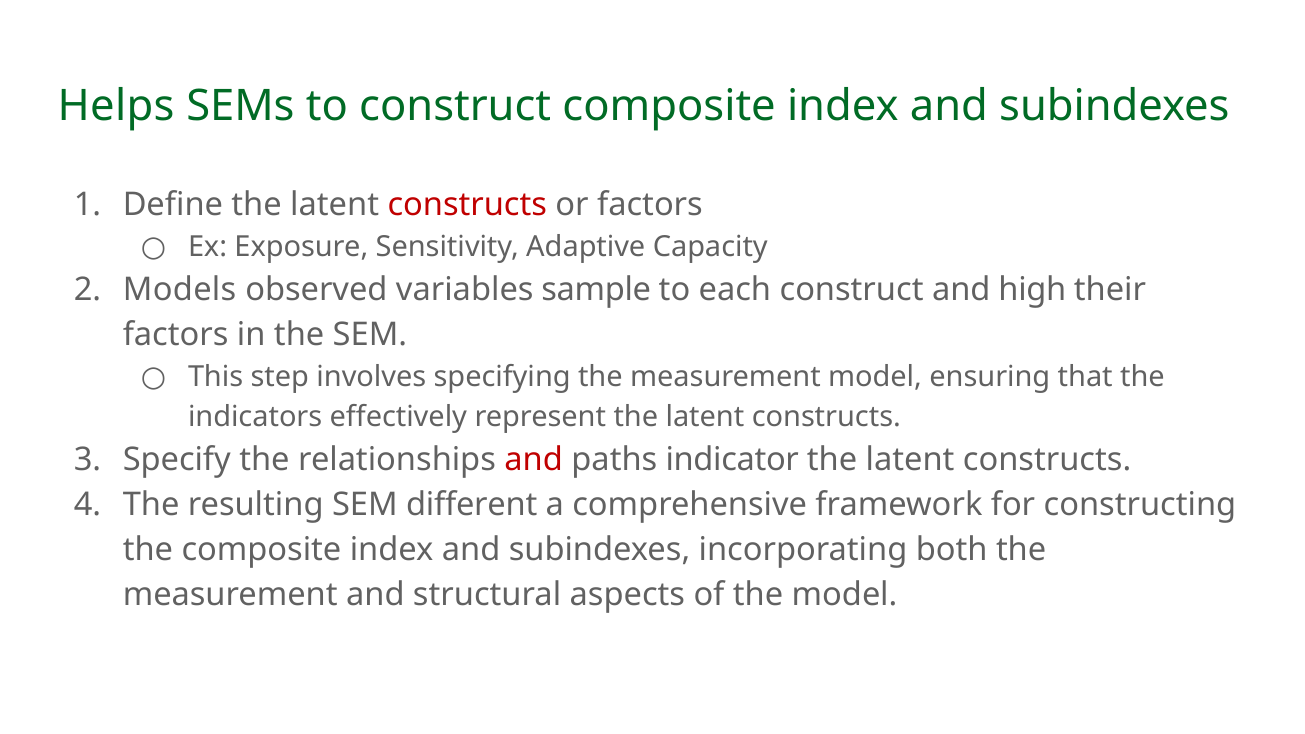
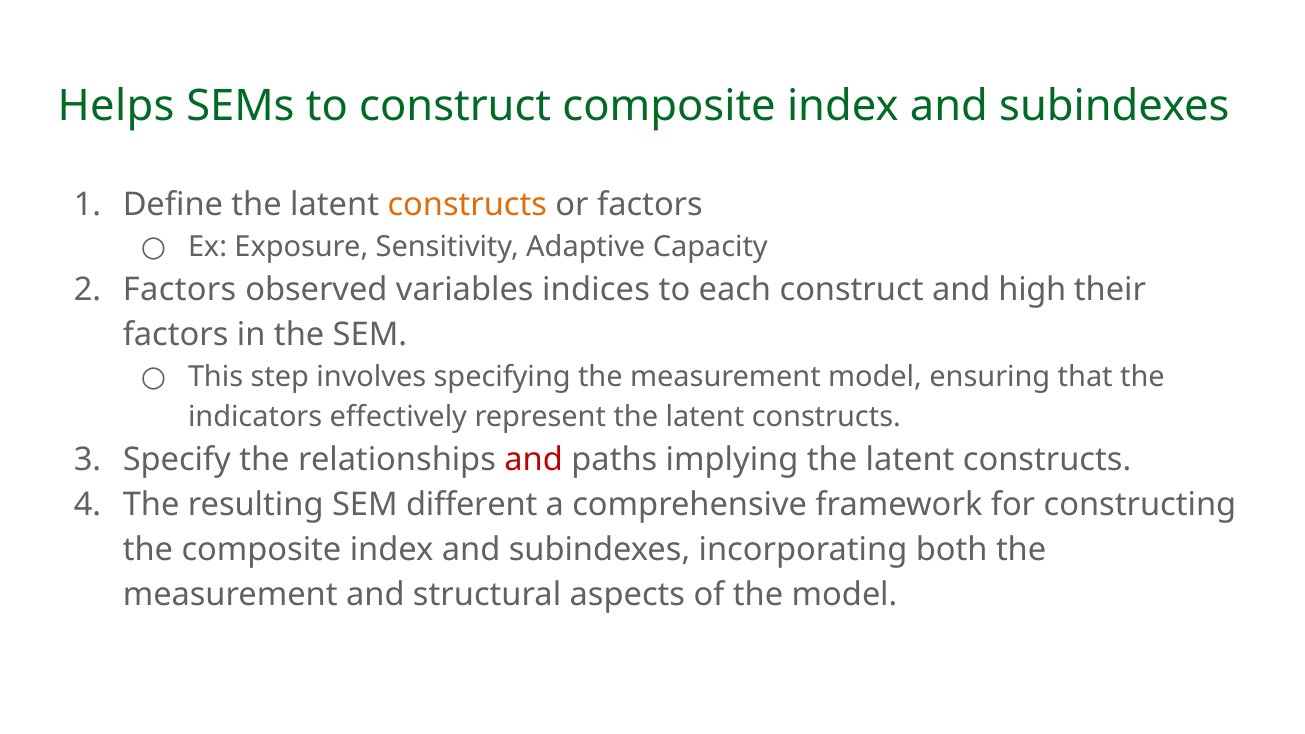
constructs colour: red -> orange (467, 205)
Models: Models -> Factors (180, 290)
sample: sample -> indices (596, 290)
indicator: indicator -> implying (732, 460)
